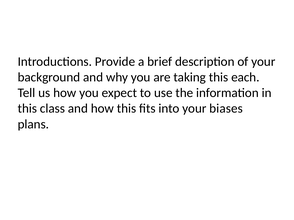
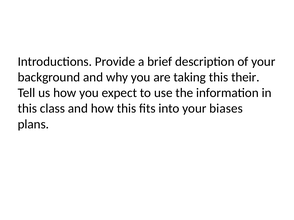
each: each -> their (245, 77)
